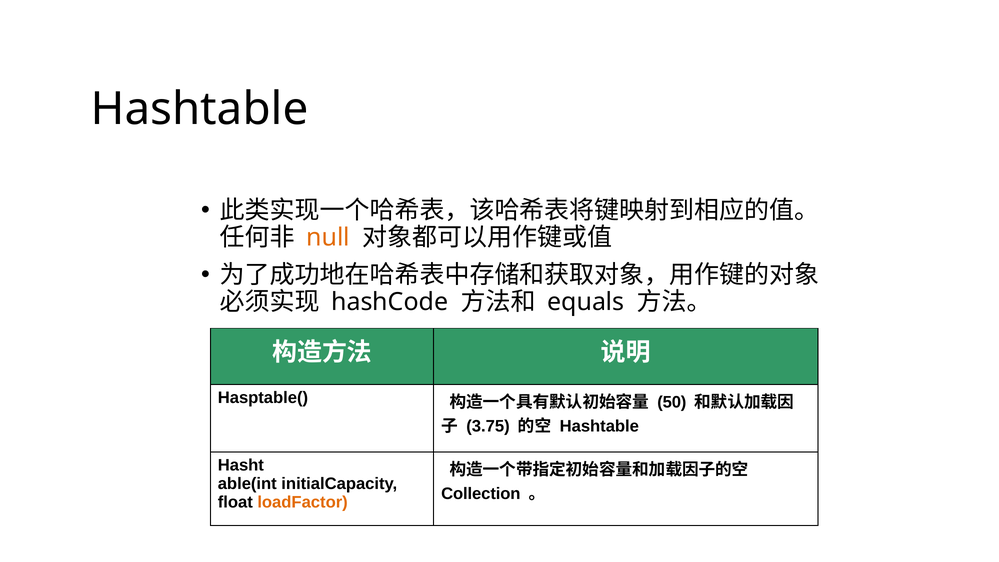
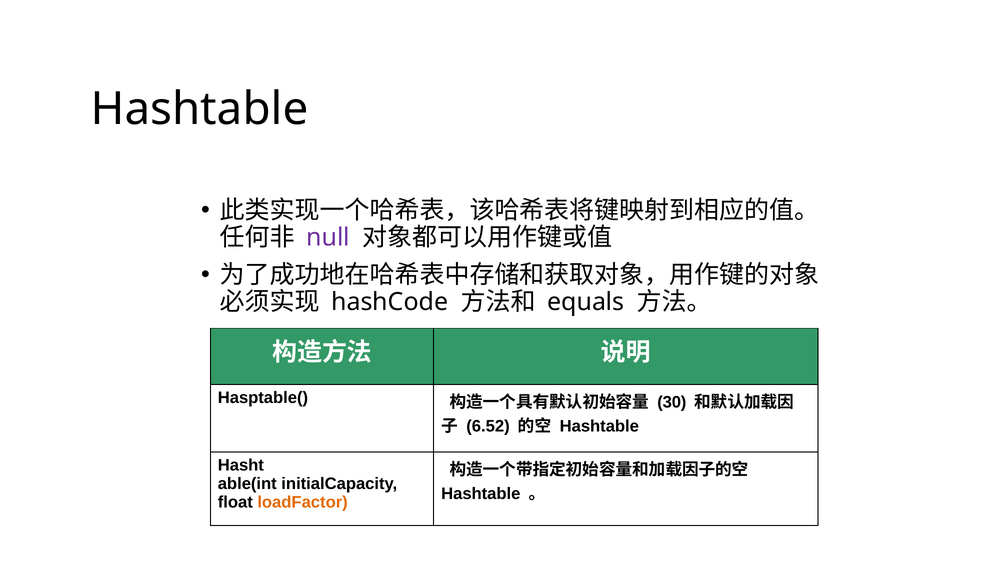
null colour: orange -> purple (328, 238)
50: 50 -> 30 (672, 402)
3.75: 3.75 -> 6.52 (488, 426)
Collection: Collection -> Hashtable (481, 493)
